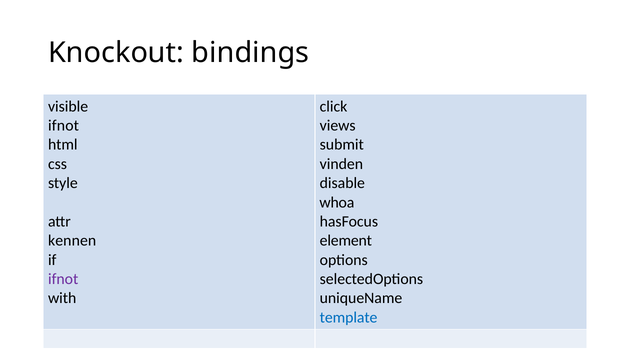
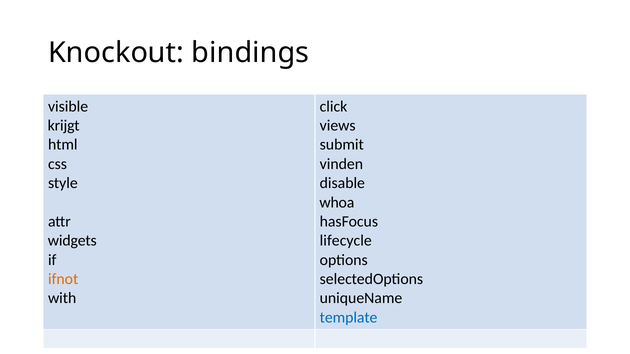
ifnot: ifnot -> krijgt (64, 126)
kennen: kennen -> widgets (72, 241)
element: element -> lifecycle (346, 241)
ifnot colour: purple -> orange (63, 279)
